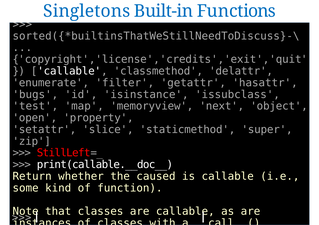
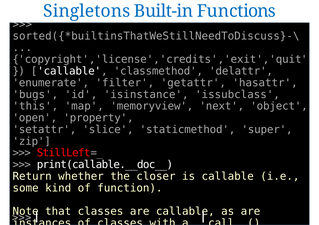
test: test -> this (35, 106)
caused: caused -> closer (156, 176)
